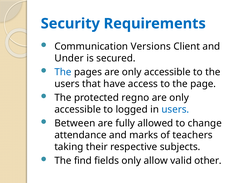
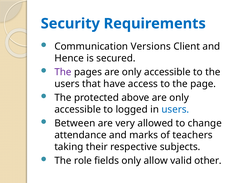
Under: Under -> Hence (69, 58)
The colour: blue -> purple (63, 72)
regno: regno -> above (135, 98)
fully: fully -> very (125, 123)
find: find -> role (83, 161)
